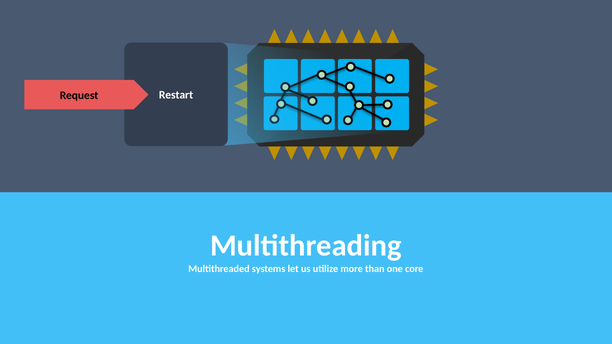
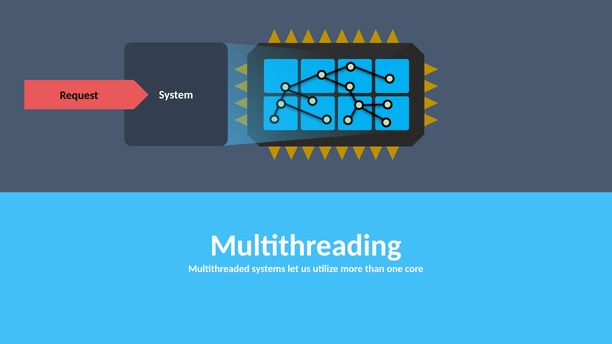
Restart: Restart -> System (176, 95)
